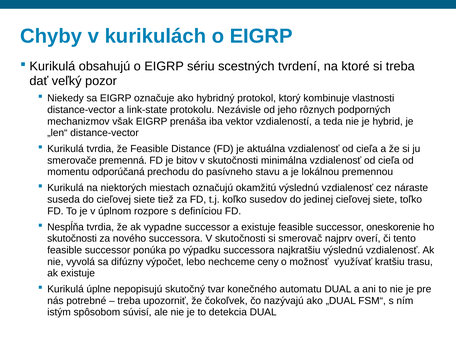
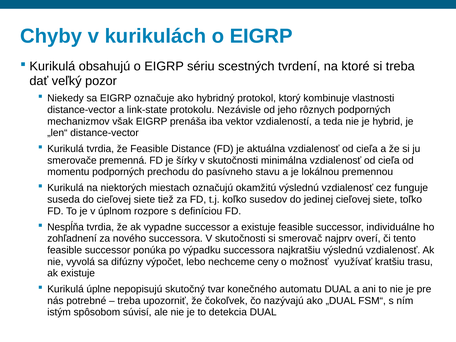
bitov: bitov -> šírky (187, 160)
momentu odporúčaná: odporúčaná -> podporných (118, 172)
náraste: náraste -> funguje (411, 188)
oneskorenie: oneskorenie -> individuálne (393, 227)
skutočnosti: skutočnosti -> zohľadnení (72, 239)
